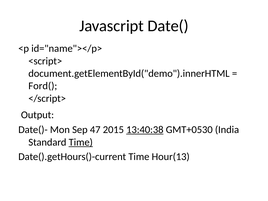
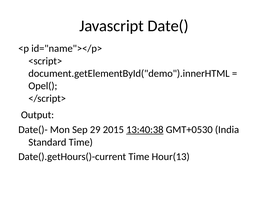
Ford(: Ford( -> Opel( (43, 86)
47: 47 -> 29 (95, 130)
Time underline: present -> none (81, 142)
